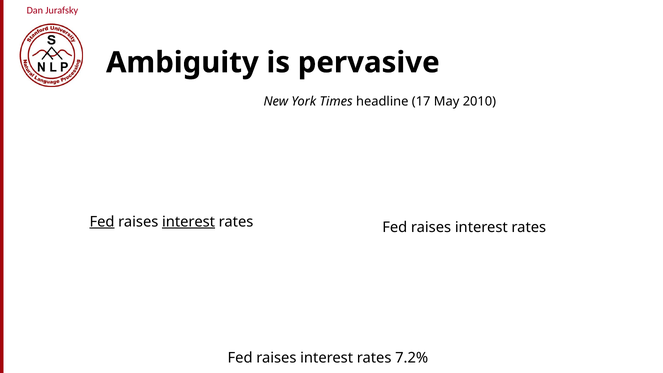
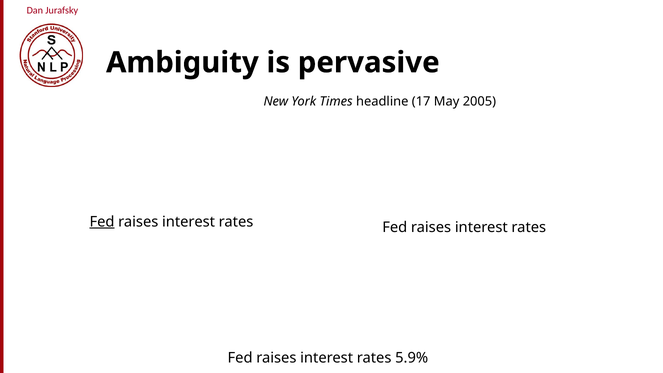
2010: 2010 -> 2005 (479, 102)
interest underline: present -> none (189, 222)
7.2%: 7.2% -> 5.9% (412, 358)
